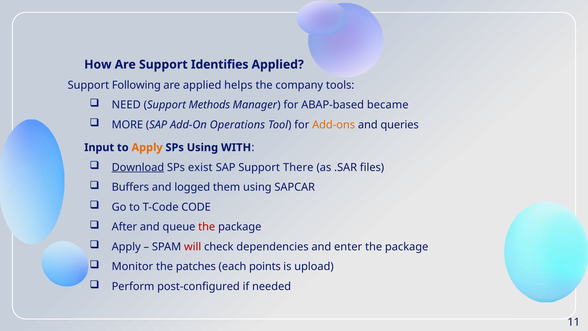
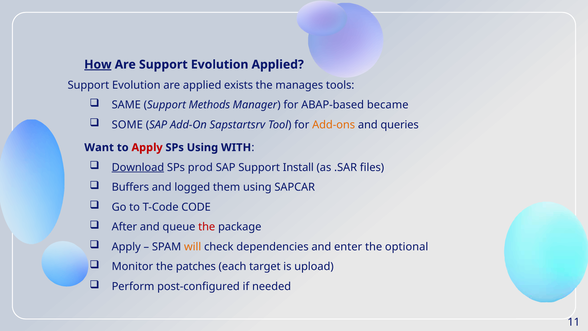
How underline: none -> present (98, 64)
Are Support Identifies: Identifies -> Evolution (220, 64)
Following: Following -> Evolution (136, 85)
helps: helps -> exists (239, 85)
company: company -> manages (299, 85)
NEED: NEED -> SAME (126, 105)
MORE: MORE -> SOME (127, 125)
Operations: Operations -> Sapstartsrv (237, 125)
Input: Input -> Want (99, 147)
Apply colour: orange -> red (147, 147)
exist: exist -> prod (200, 167)
There: There -> Install (298, 167)
will colour: red -> orange (193, 247)
package: package -> optional (407, 247)
points: points -> target (265, 266)
